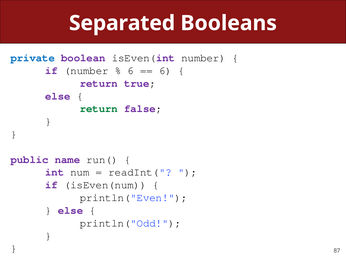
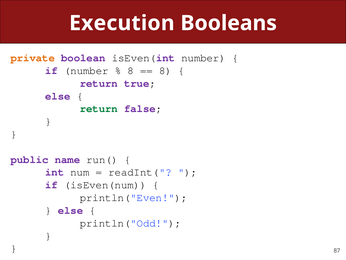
Separated: Separated -> Execution (122, 23)
private colour: blue -> orange (33, 58)
6: 6 -> 8 (131, 70)
6: 6 -> 8 (165, 70)
